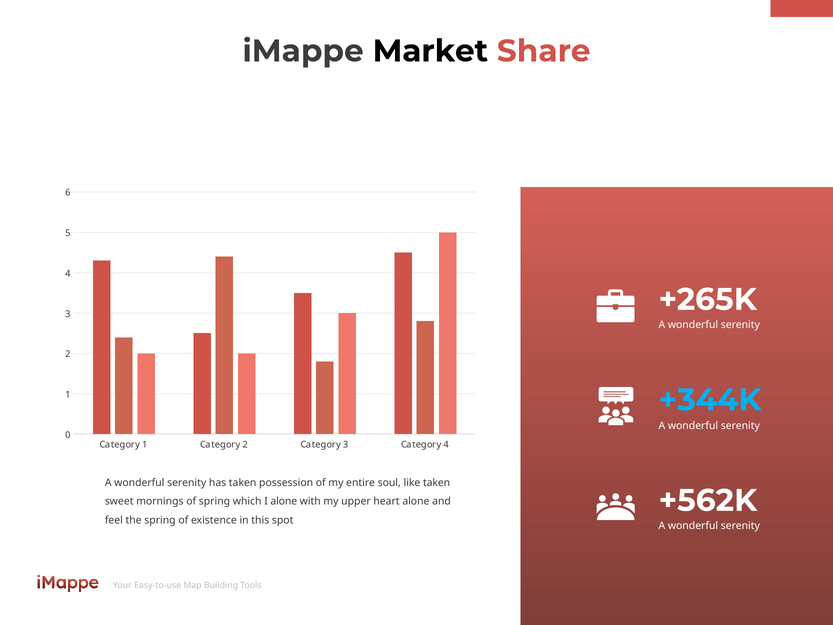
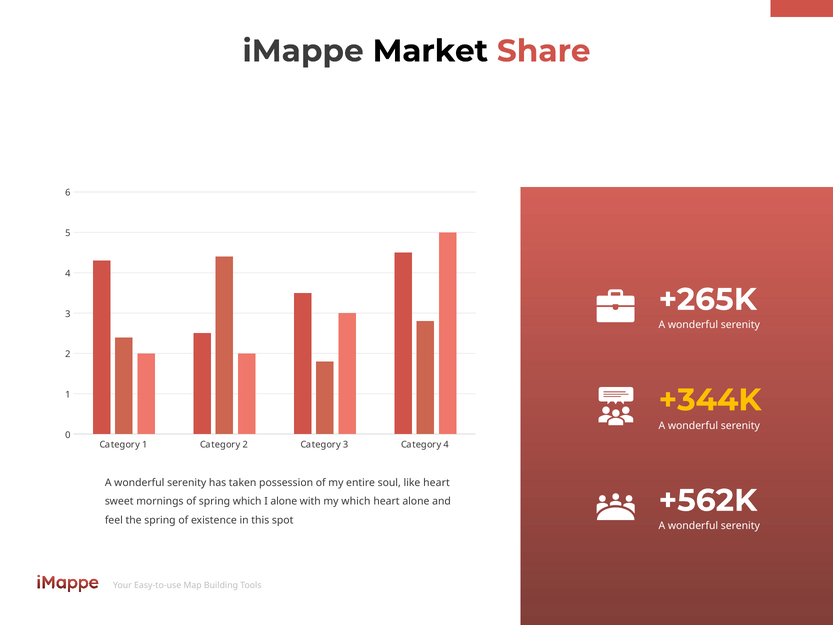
+344K colour: light blue -> yellow (710, 400)
like taken: taken -> heart (436, 482)
my upper: upper -> which (356, 501)
